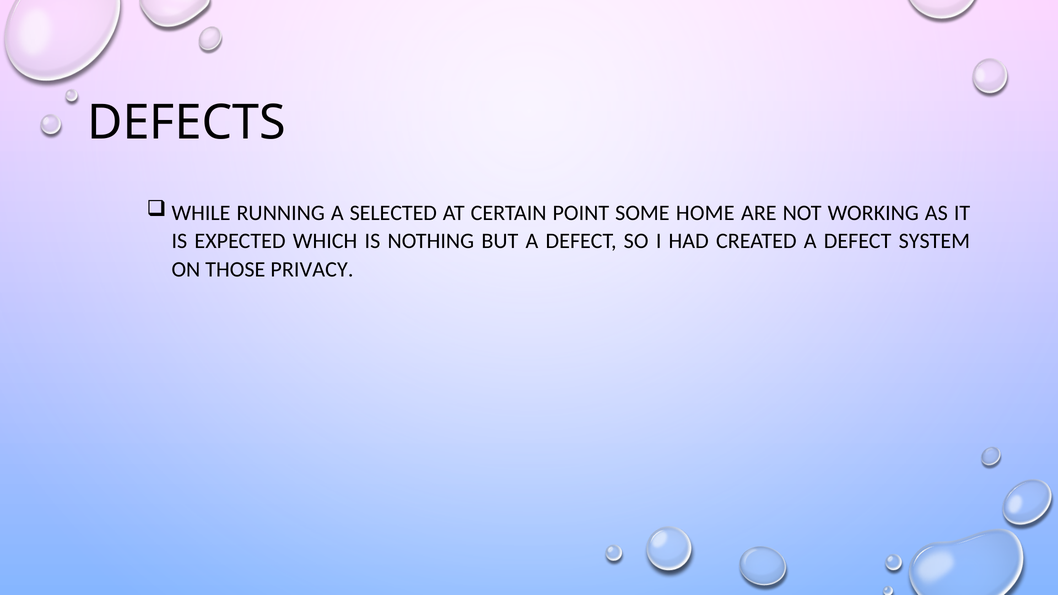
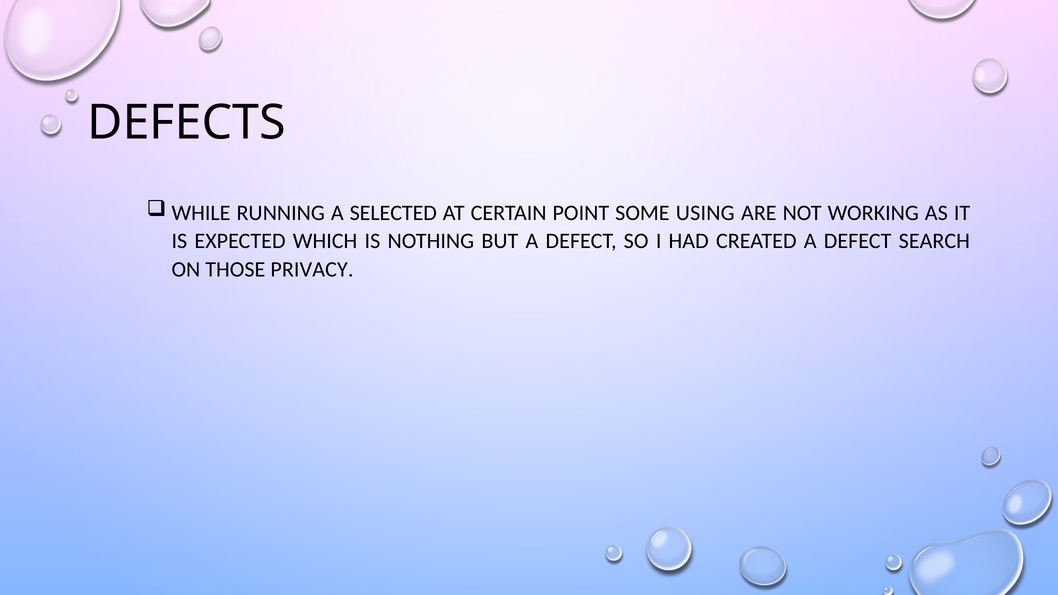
HOME: HOME -> USING (705, 213)
SYSTEM: SYSTEM -> SEARCH (934, 241)
